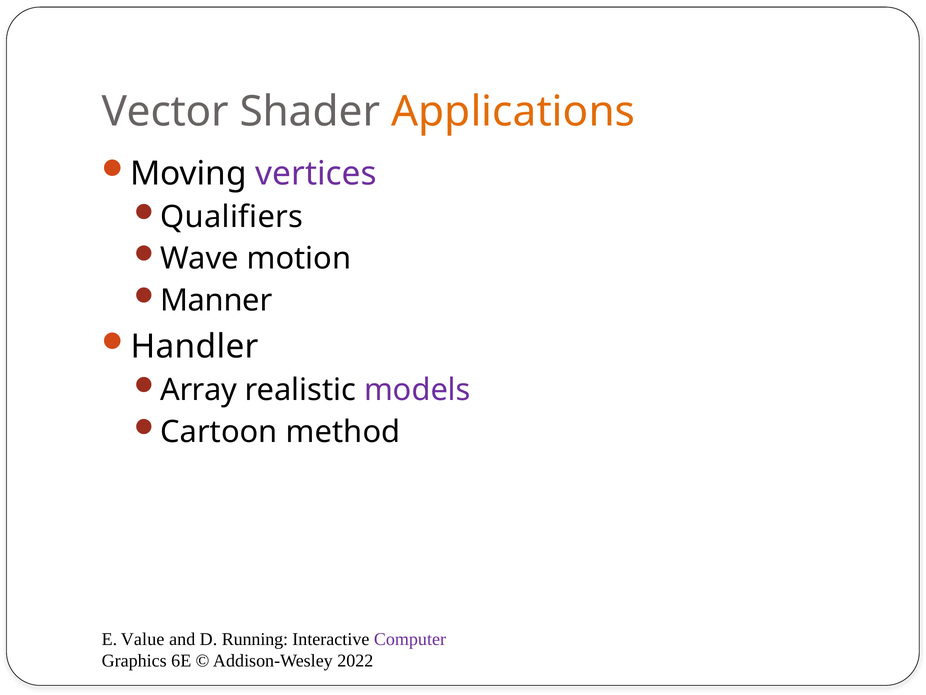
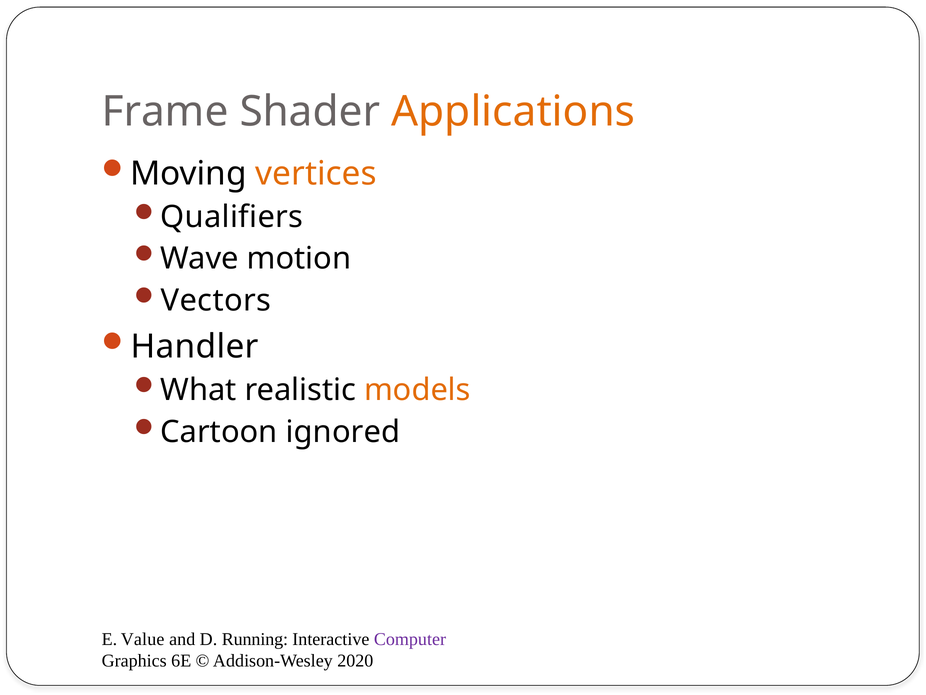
Vector: Vector -> Frame (165, 112)
vertices colour: purple -> orange (316, 174)
Manner: Manner -> Vectors (216, 300)
Array: Array -> What (198, 390)
models colour: purple -> orange (417, 390)
method: method -> ignored (343, 432)
2022: 2022 -> 2020 (355, 660)
